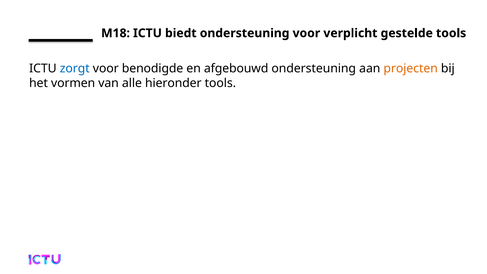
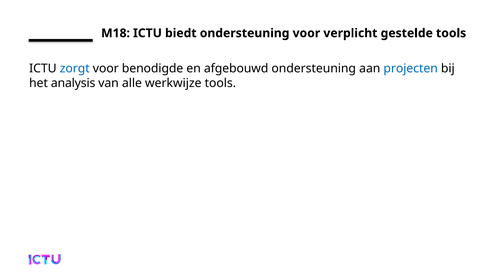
projecten colour: orange -> blue (411, 68)
vormen: vormen -> analysis (73, 83)
hieronder: hieronder -> werkwijze (173, 83)
